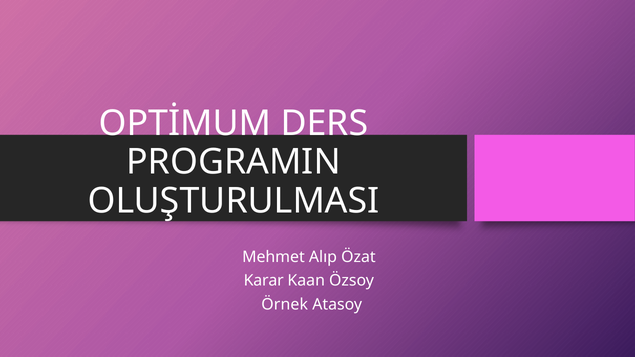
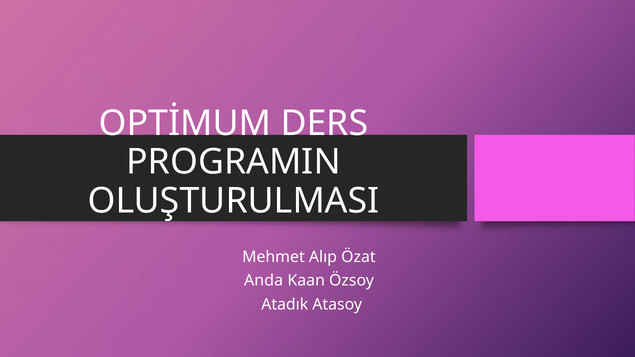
Karar: Karar -> Anda (264, 281)
Örnek: Örnek -> Atadık (285, 305)
